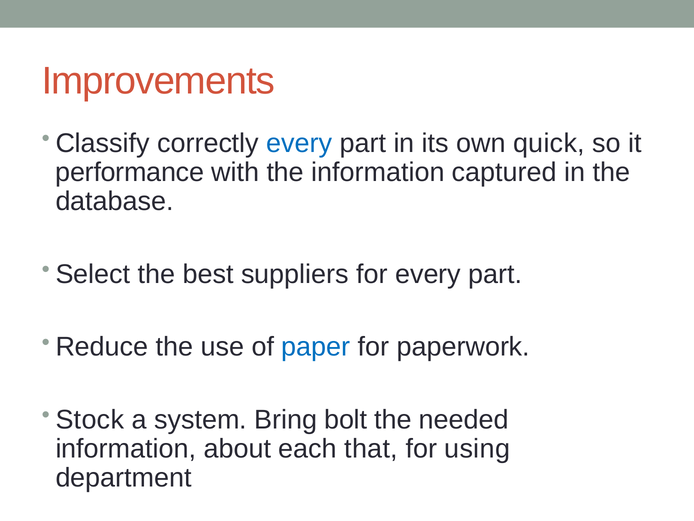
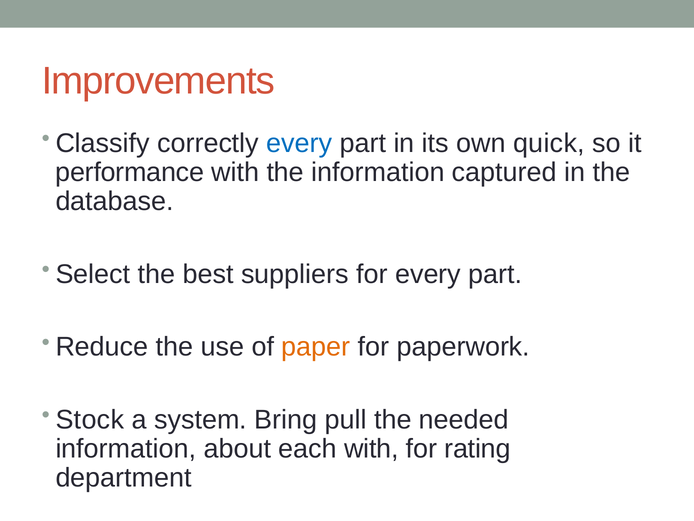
paper colour: blue -> orange (316, 347)
bolt: bolt -> pull (346, 419)
each that: that -> with (371, 448)
using: using -> rating (478, 448)
